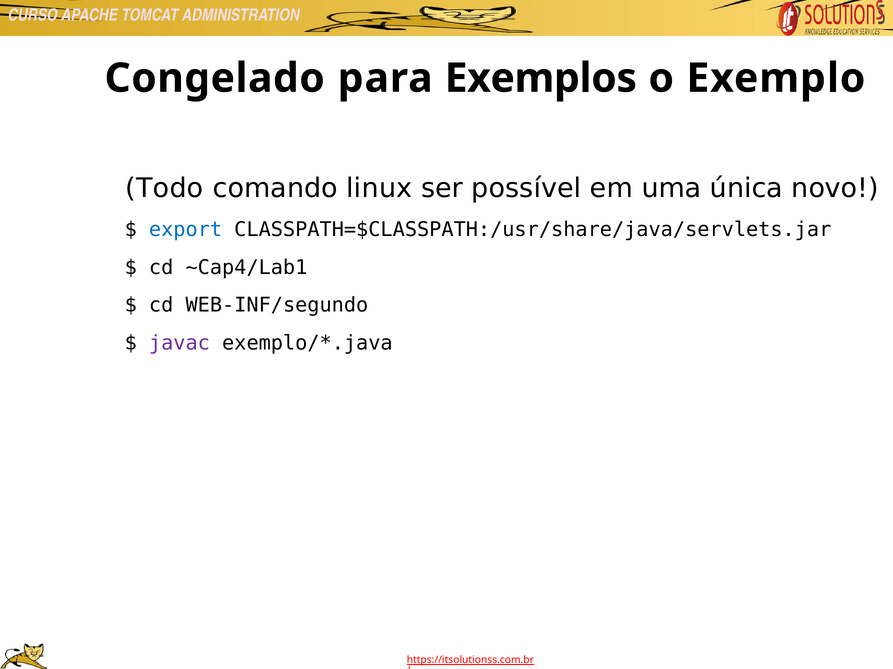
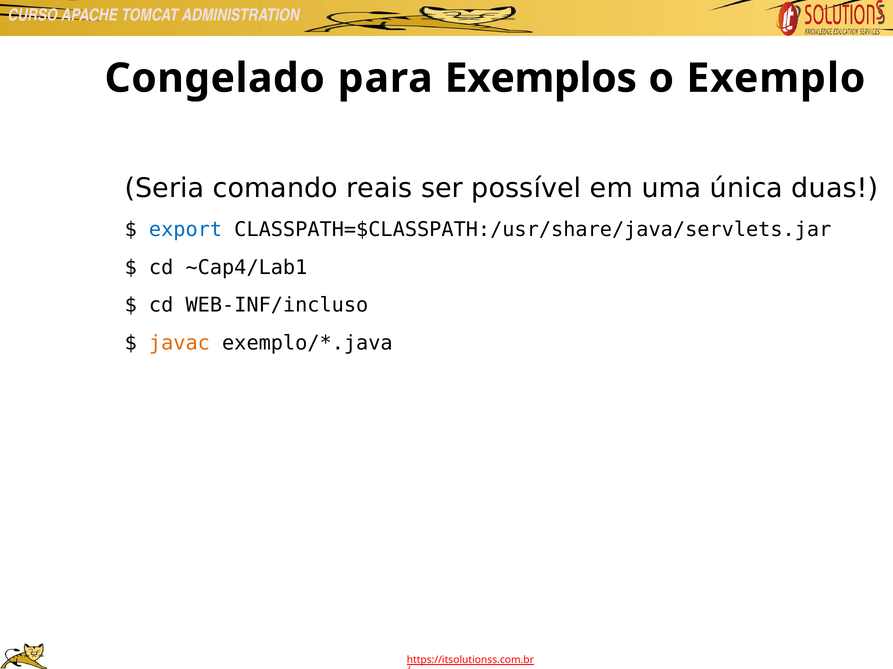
Todo: Todo -> Seria (164, 188)
linux: linux -> reais (379, 188)
novo: novo -> duas (835, 188)
WEB-INF/segundo: WEB-INF/segundo -> WEB-INF/incluso (277, 305)
javac colour: purple -> orange (179, 343)
